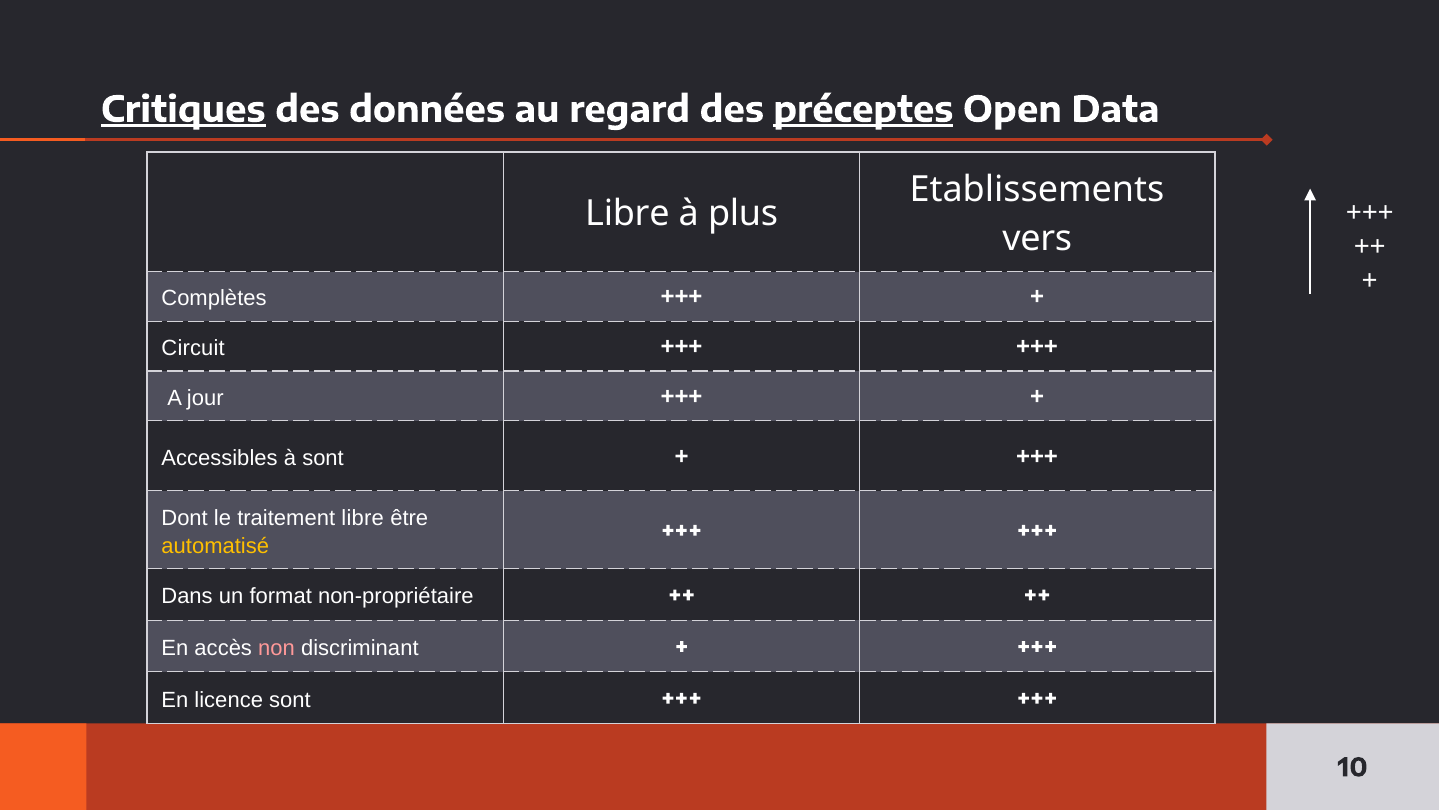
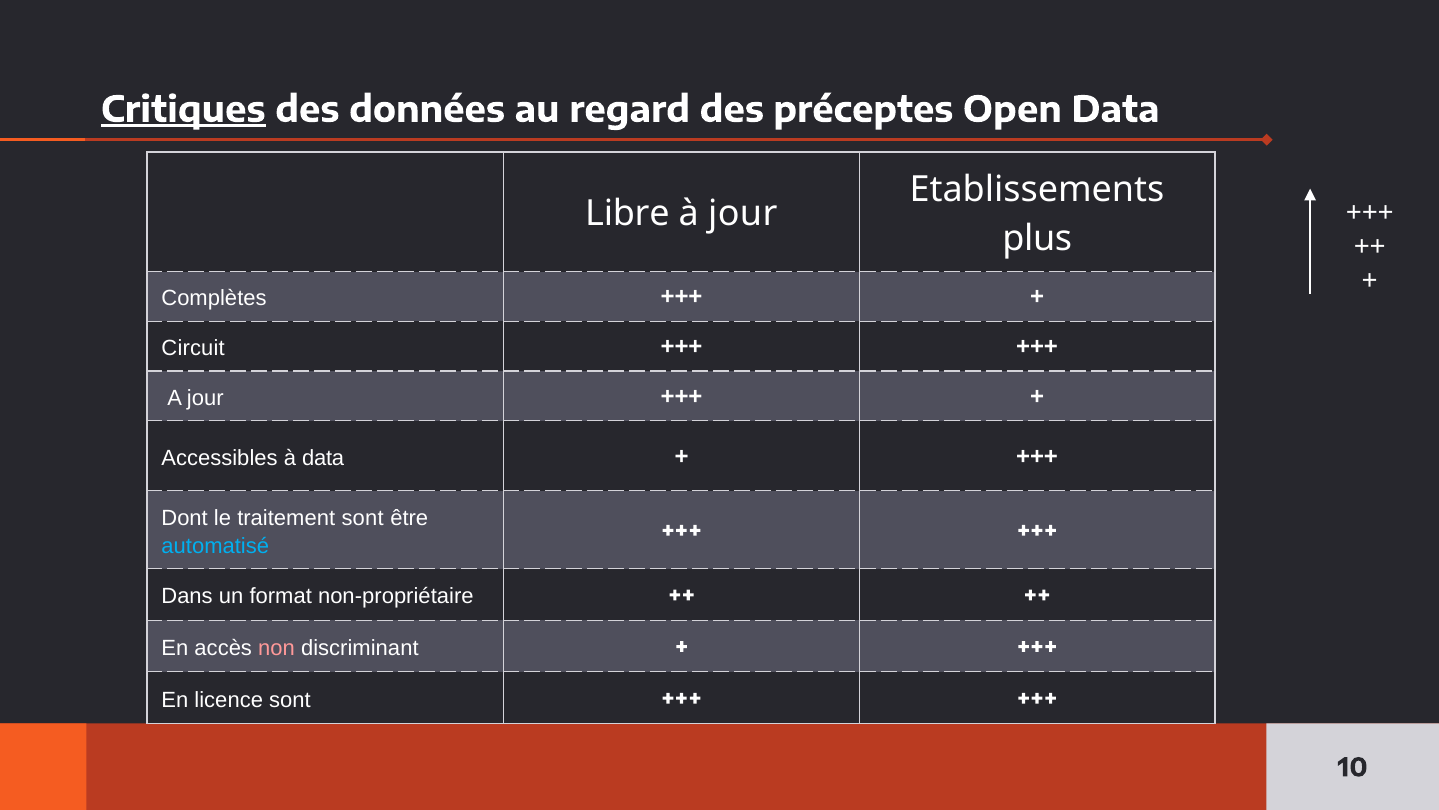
préceptes underline: present -> none (863, 110)
à plus: plus -> jour (743, 214)
vers: vers -> plus (1037, 238)
à sont: sont -> data (323, 458)
traitement libre: libre -> sont (363, 517)
automatisé colour: yellow -> light blue (215, 546)
